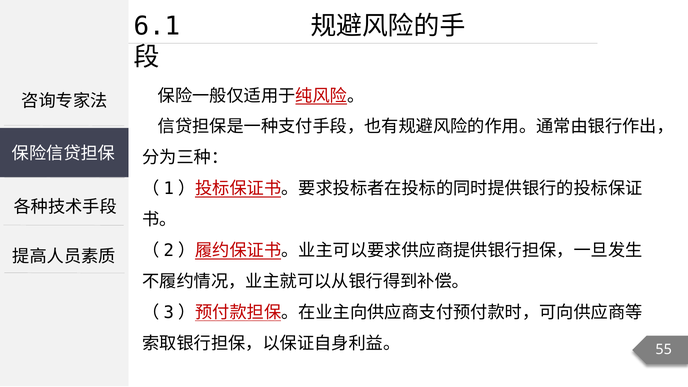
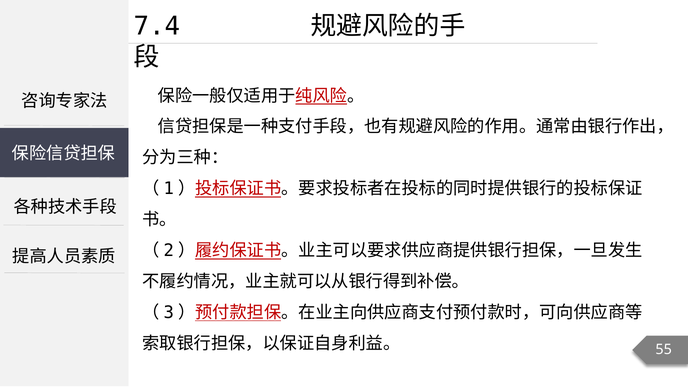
6.1: 6.1 -> 7.4 (157, 26)
